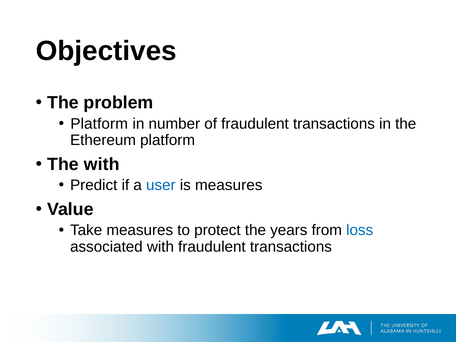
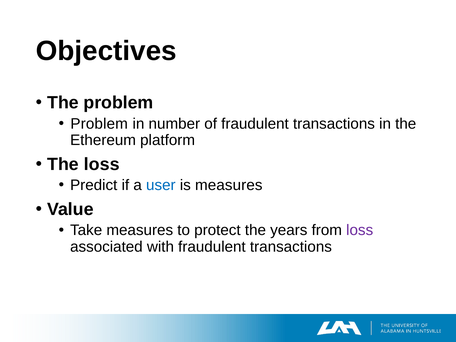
Platform: Platform -> Problem (99, 124)
The with: with -> loss (102, 164)
loss colour: blue -> purple (360, 230)
